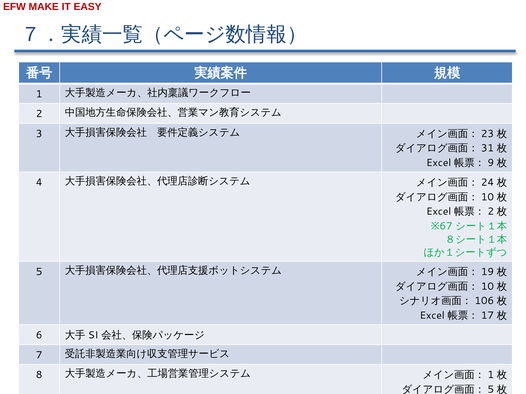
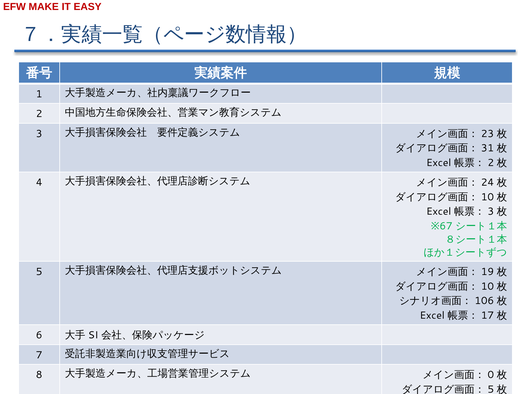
9: 9 -> 2 (491, 163)
2: 2 -> 3 (491, 212)
1: 1 -> 0 (491, 375)
